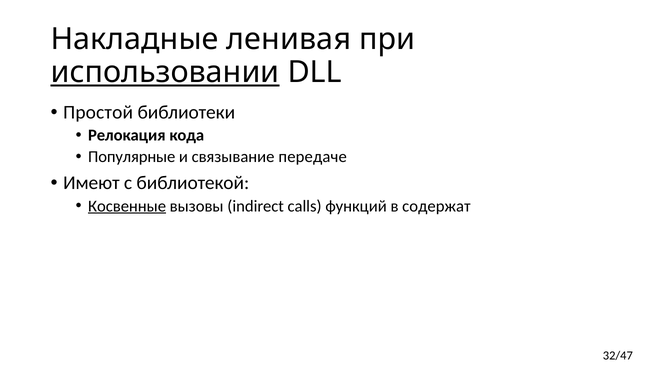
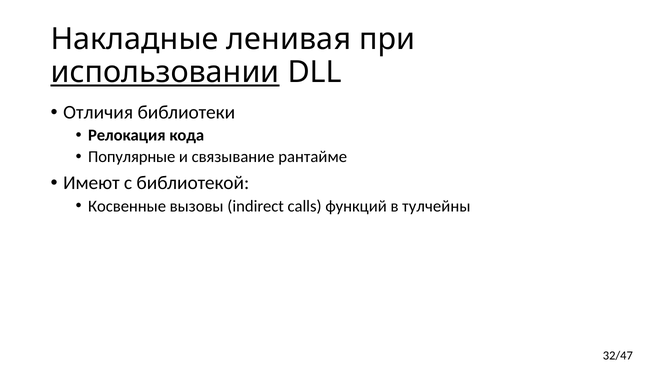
Простой: Простой -> Отличия (98, 112)
передаче: передаче -> рантайме (313, 157)
Косвенные underline: present -> none (127, 206)
содержат: содержат -> тулчейны (436, 206)
